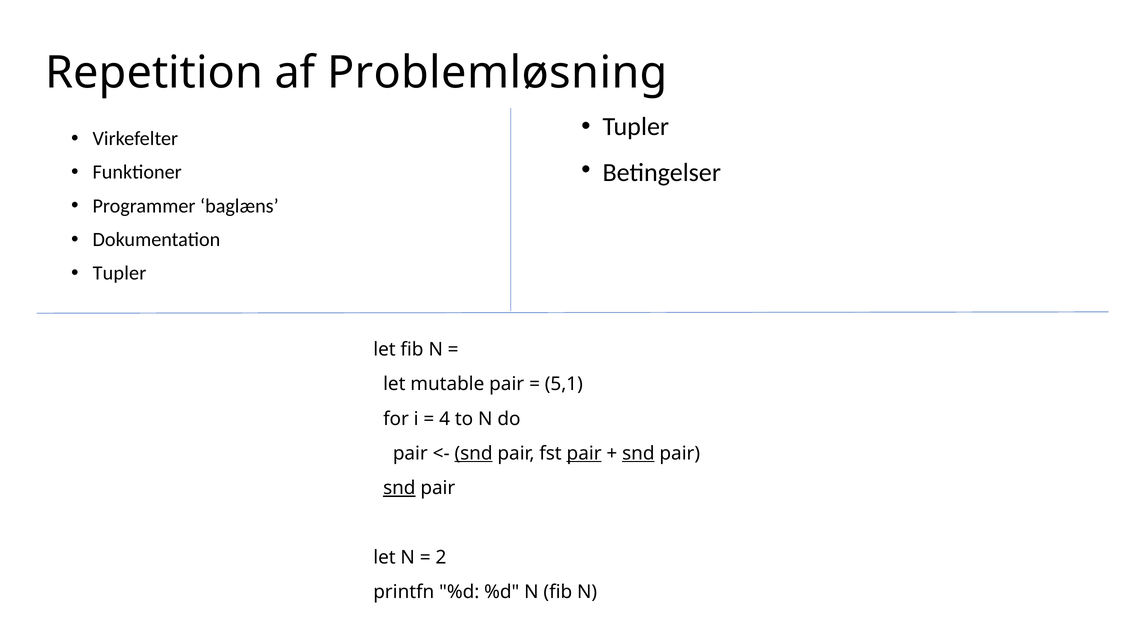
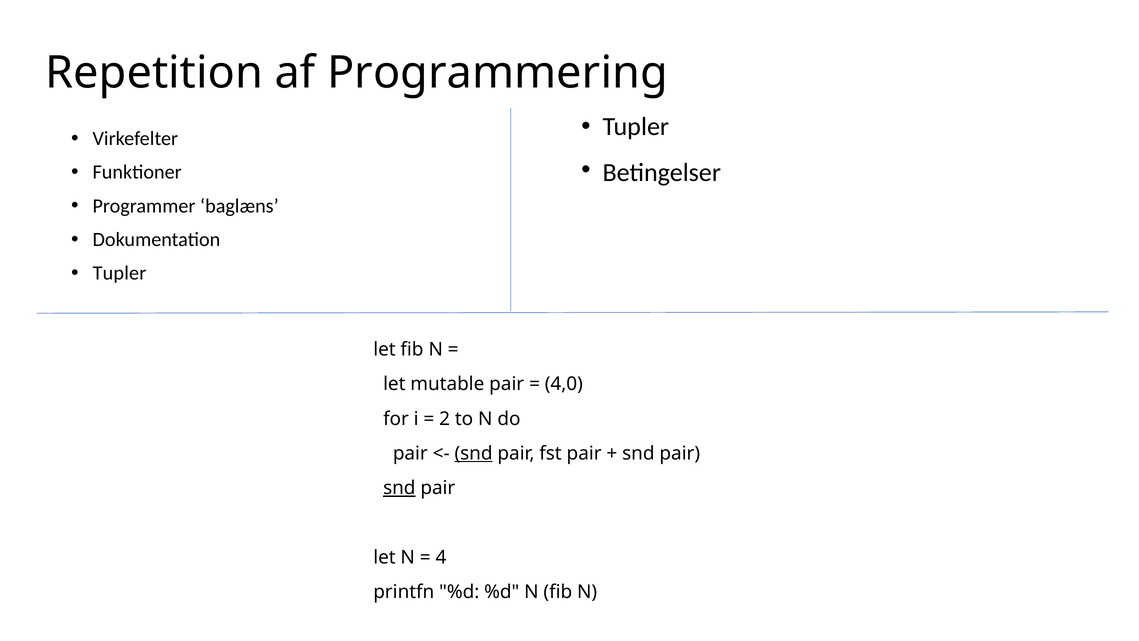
Problemløsning: Problemløsning -> Programmering (497, 73)
5,1: 5,1 -> 4,0 (564, 384)
4: 4 -> 2 (445, 419)
pair underline: present -> none (584, 453)
snd underline: present -> none (638, 453)
2: 2 -> 4 (441, 557)
